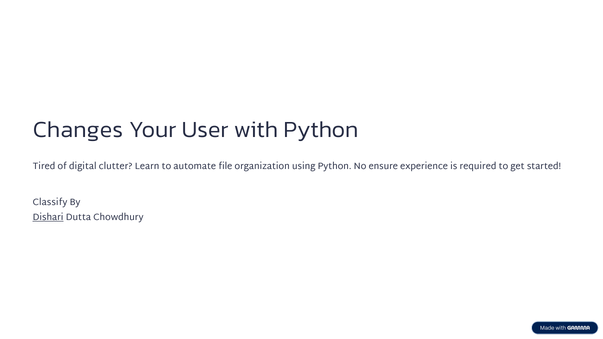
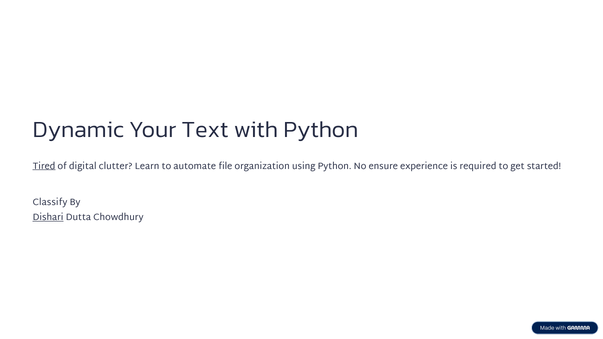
Changes: Changes -> Dynamic (78, 130)
User: User -> Text (205, 130)
Tired underline: none -> present (44, 166)
